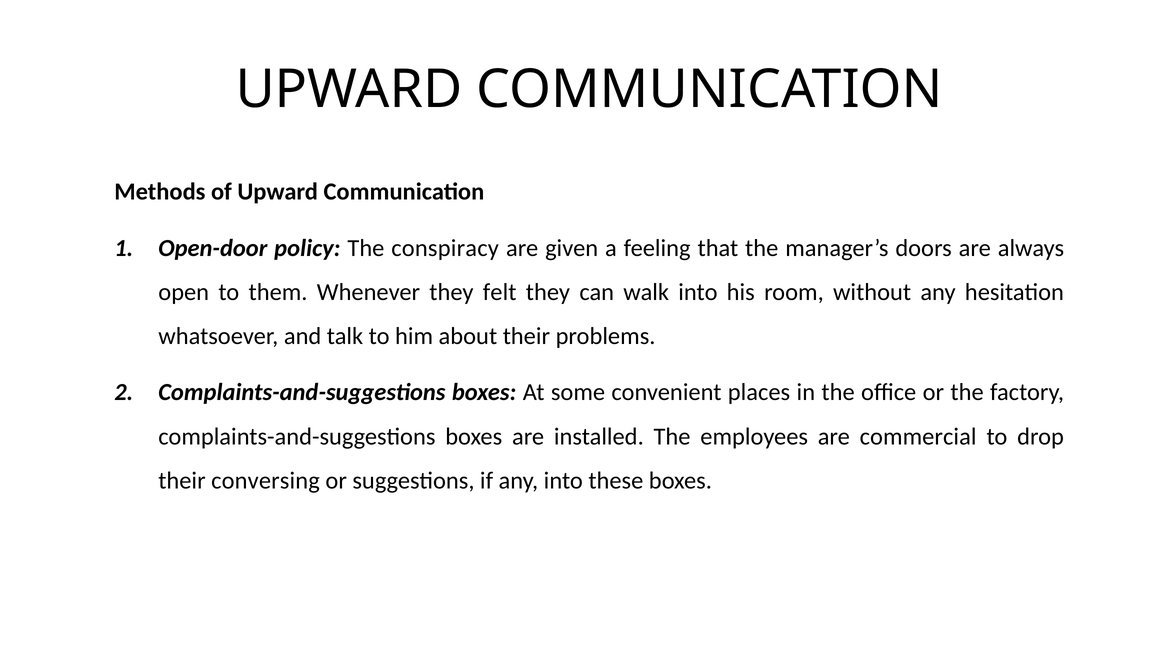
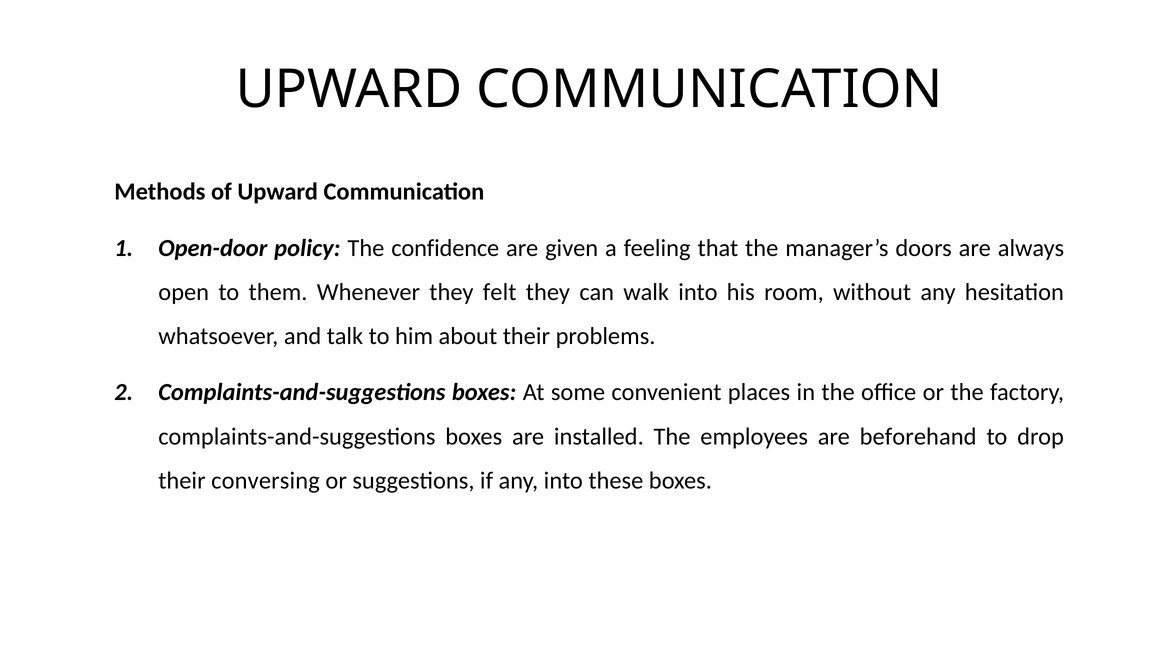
conspiracy: conspiracy -> confidence (445, 248)
commercial: commercial -> beforehand (918, 436)
